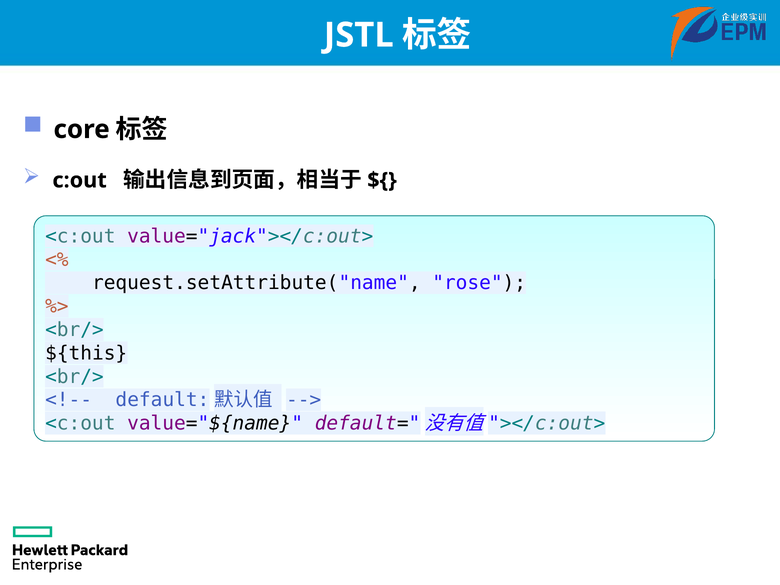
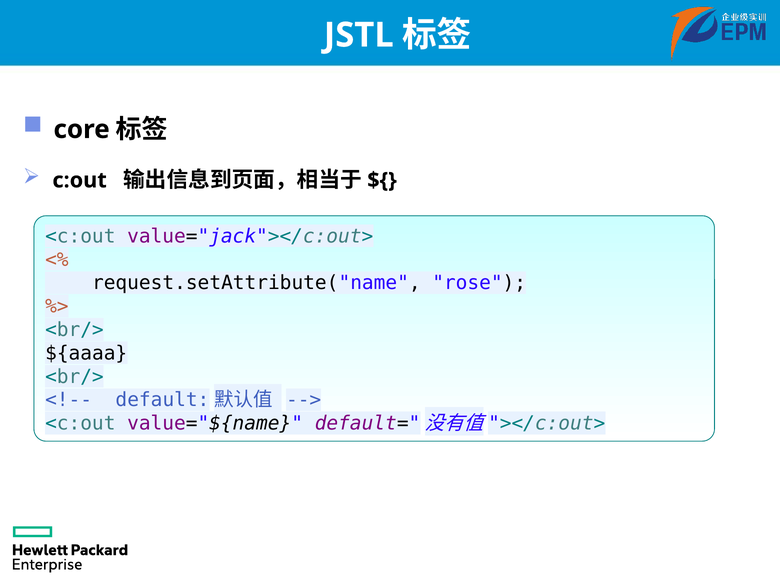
${this: ${this -> ${aaaa (86, 353)
